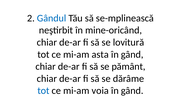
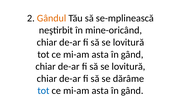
Gândul colour: blue -> orange (52, 18)
pământ: pământ -> lovitură (128, 66)
voia: voia -> asta (100, 91)
